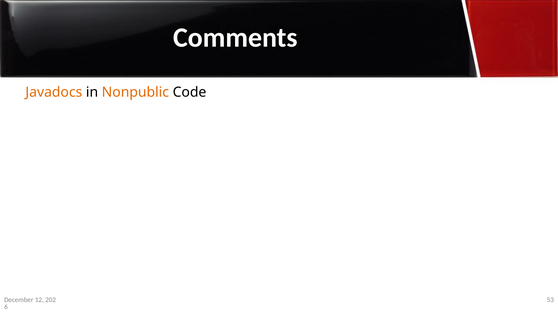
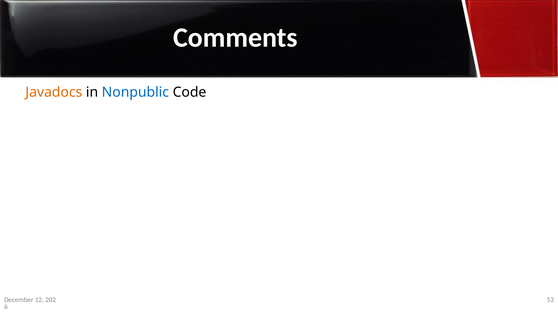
Nonpublic colour: orange -> blue (135, 92)
